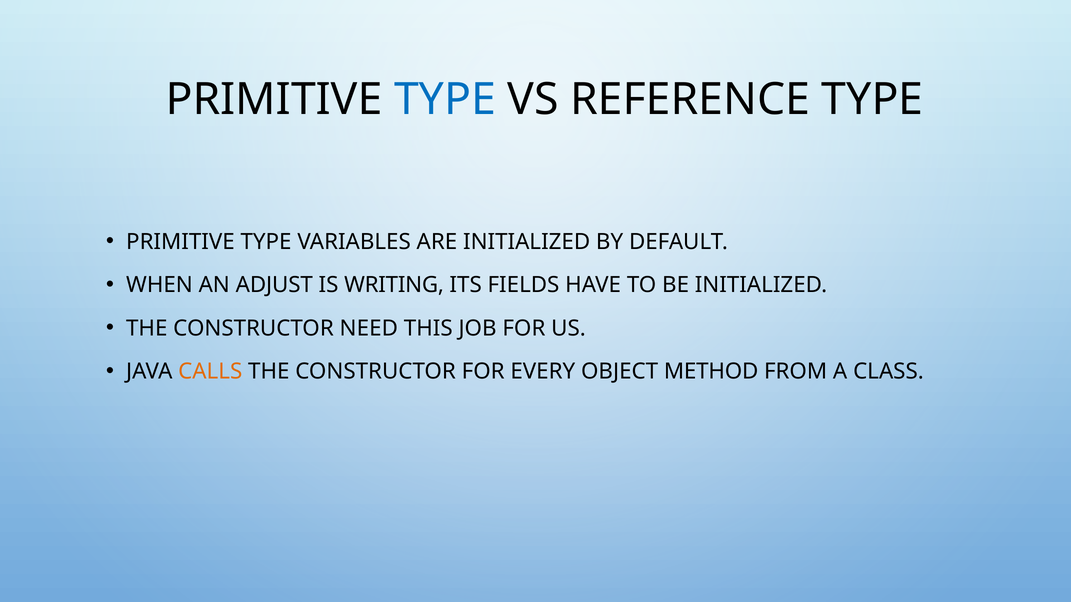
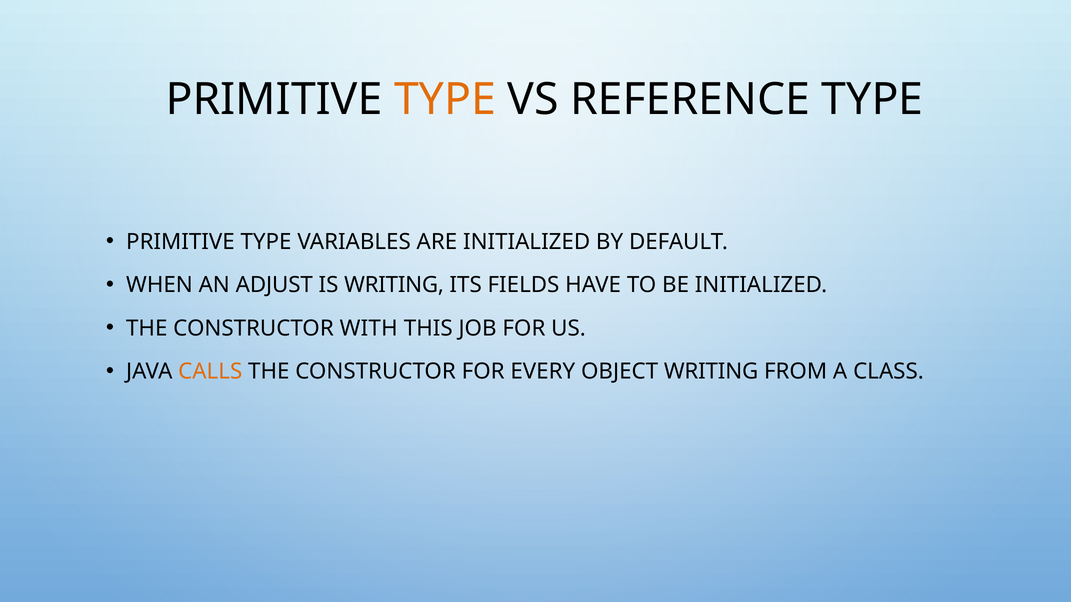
TYPE colour: blue -> orange (445, 100)
NEED: NEED -> WITH (369, 329)
OBJECT METHOD: METHOD -> WRITING (711, 372)
